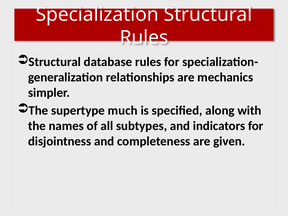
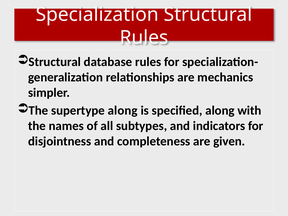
supertype much: much -> along (123, 111)
